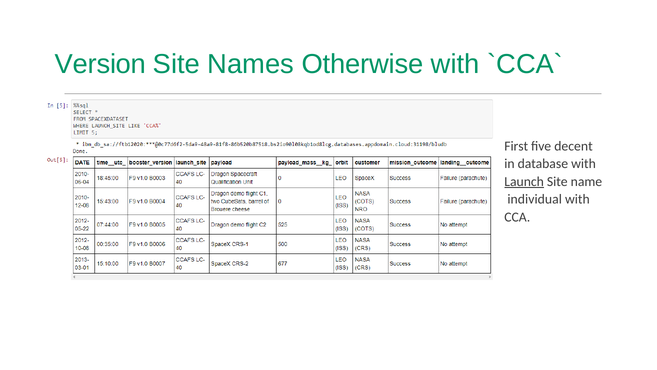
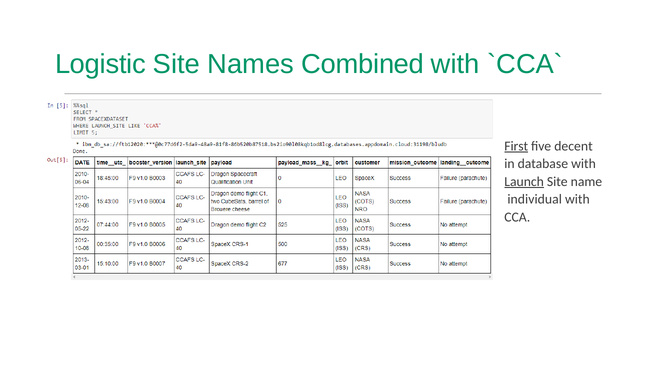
Version: Version -> Logistic (100, 64)
Otherwise: Otherwise -> Combined (363, 64)
First underline: none -> present (516, 146)
